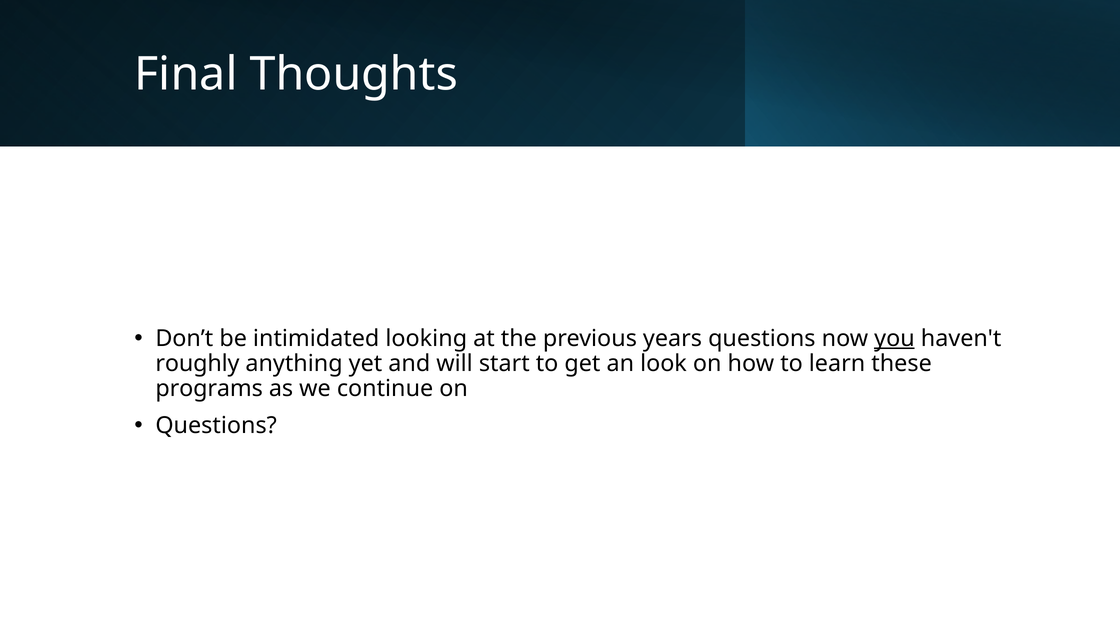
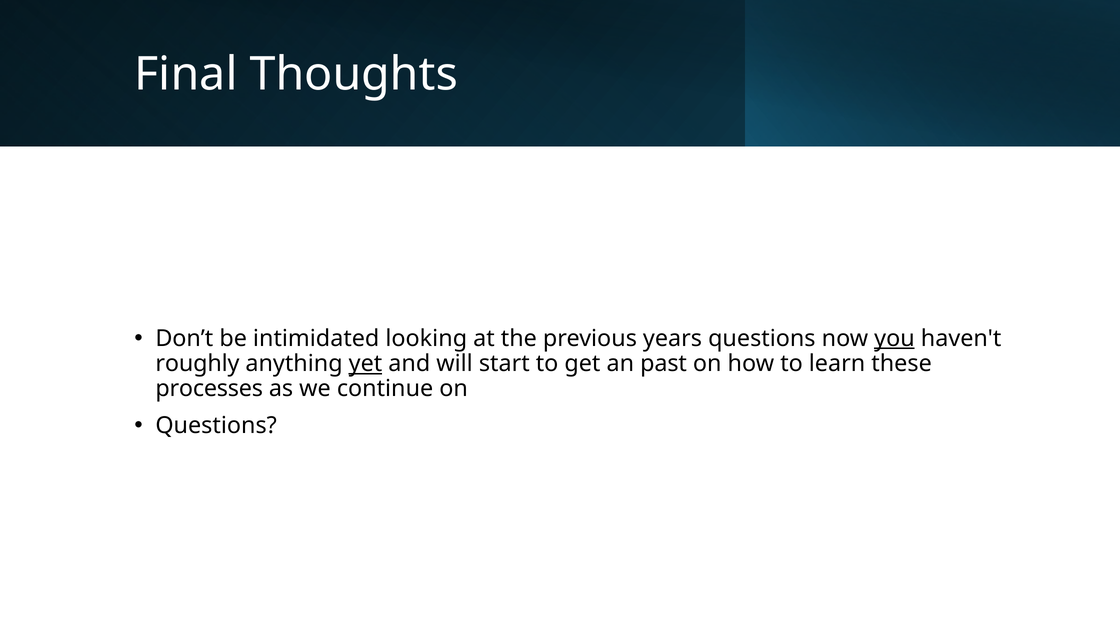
yet underline: none -> present (365, 364)
look: look -> past (664, 364)
programs: programs -> processes (209, 389)
